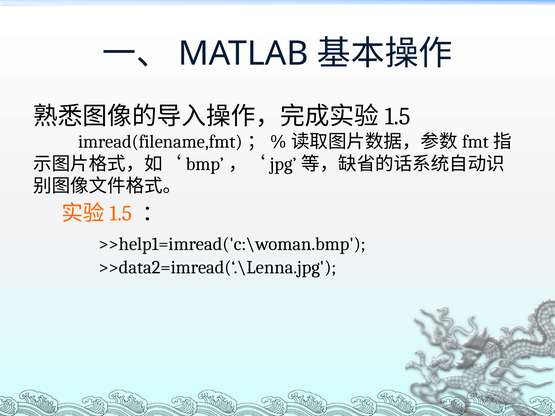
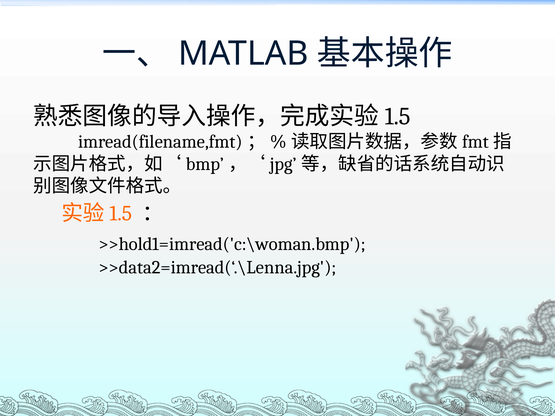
>>help1=imread('c:\woman.bmp: >>help1=imread('c:\woman.bmp -> >>hold1=imread('c:\woman.bmp (232, 244)
